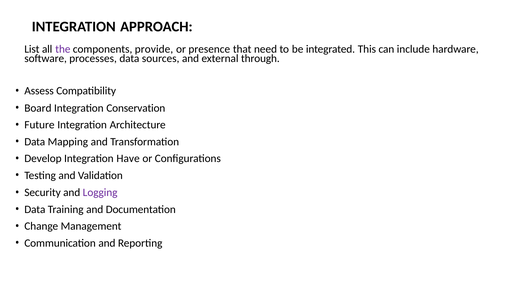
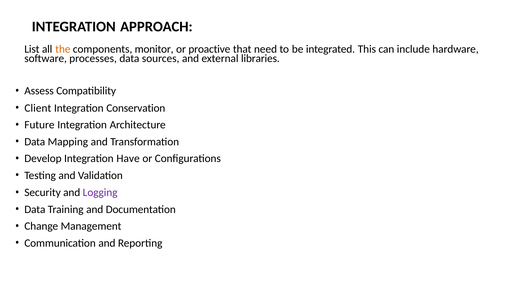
the colour: purple -> orange (63, 49)
provide: provide -> monitor (154, 49)
presence: presence -> proactive (209, 49)
through: through -> libraries (260, 58)
Board: Board -> Client (38, 108)
